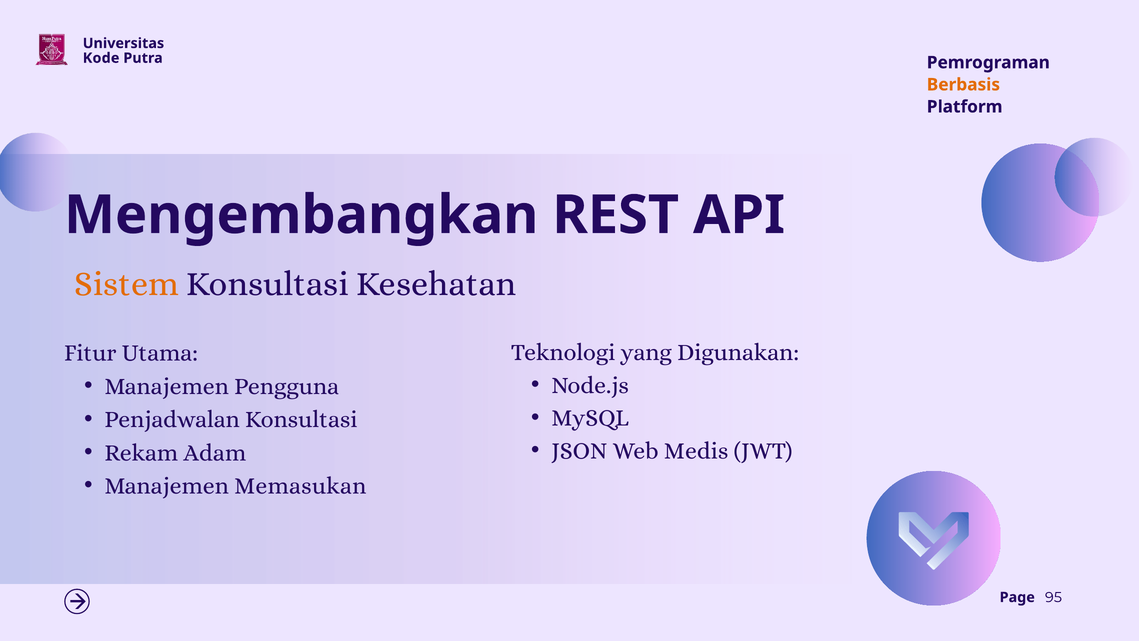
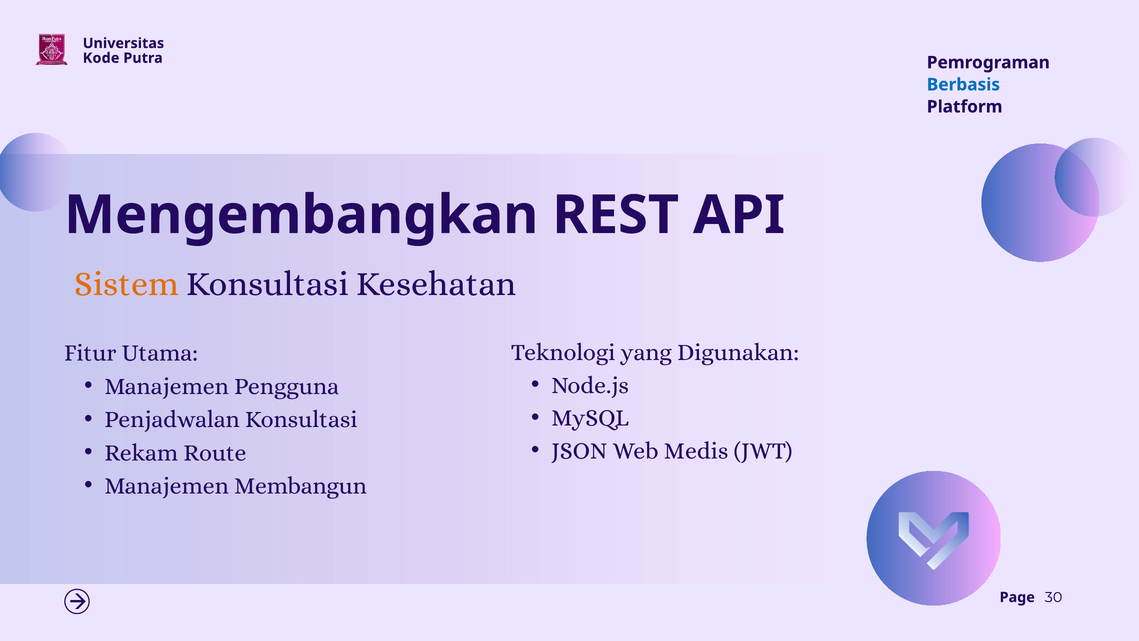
Berbasis colour: orange -> blue (963, 85)
Adam: Adam -> Route (215, 452)
Memasukan: Memasukan -> Membangun (300, 486)
95: 95 -> 30 (1054, 597)
